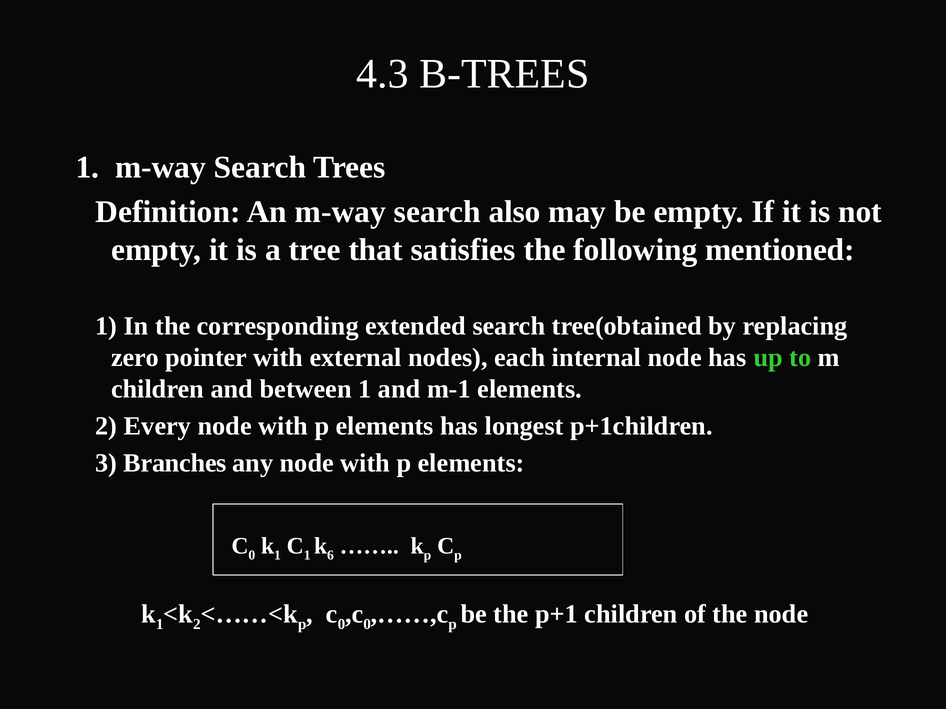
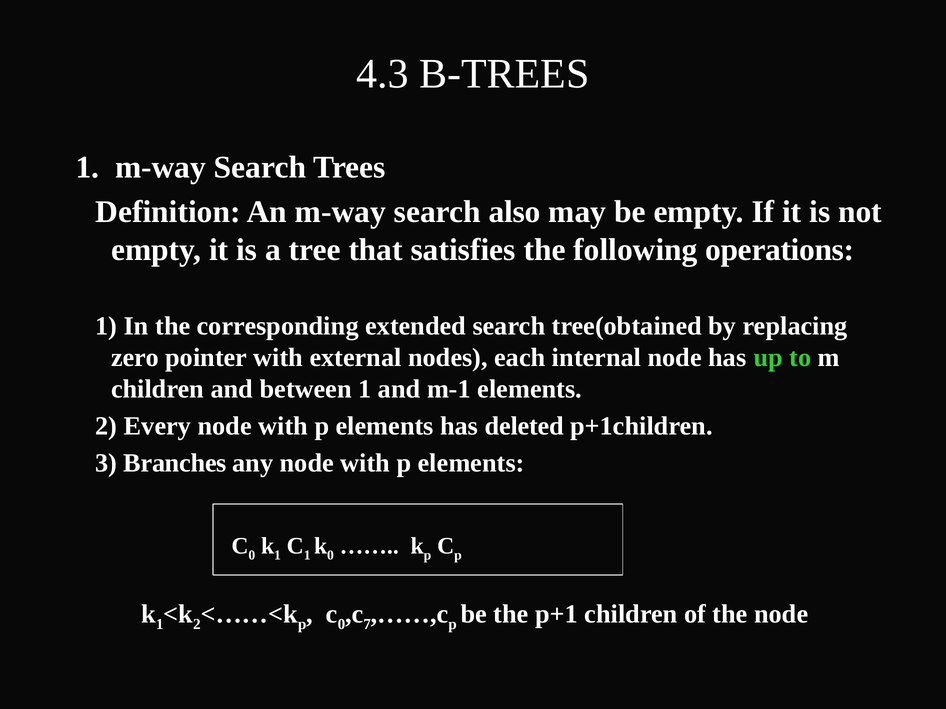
mentioned: mentioned -> operations (780, 250)
longest: longest -> deleted (524, 426)
6: 6 -> 0 (331, 555)
0: 0 -> 7 (367, 625)
